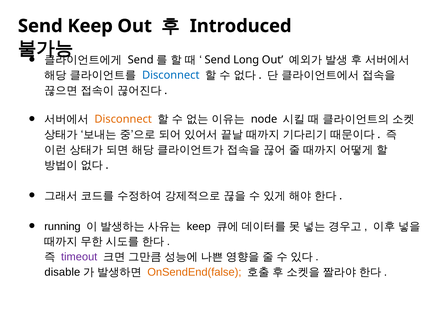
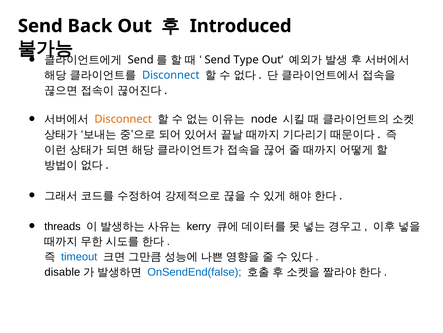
Send Keep: Keep -> Back (90, 26)
Long: Long -> Type (246, 60)
running: running -> threads (62, 226)
keep: keep -> kerry (199, 226)
timeout colour: purple -> blue (79, 256)
OnSendEnd(false colour: orange -> blue (194, 272)
